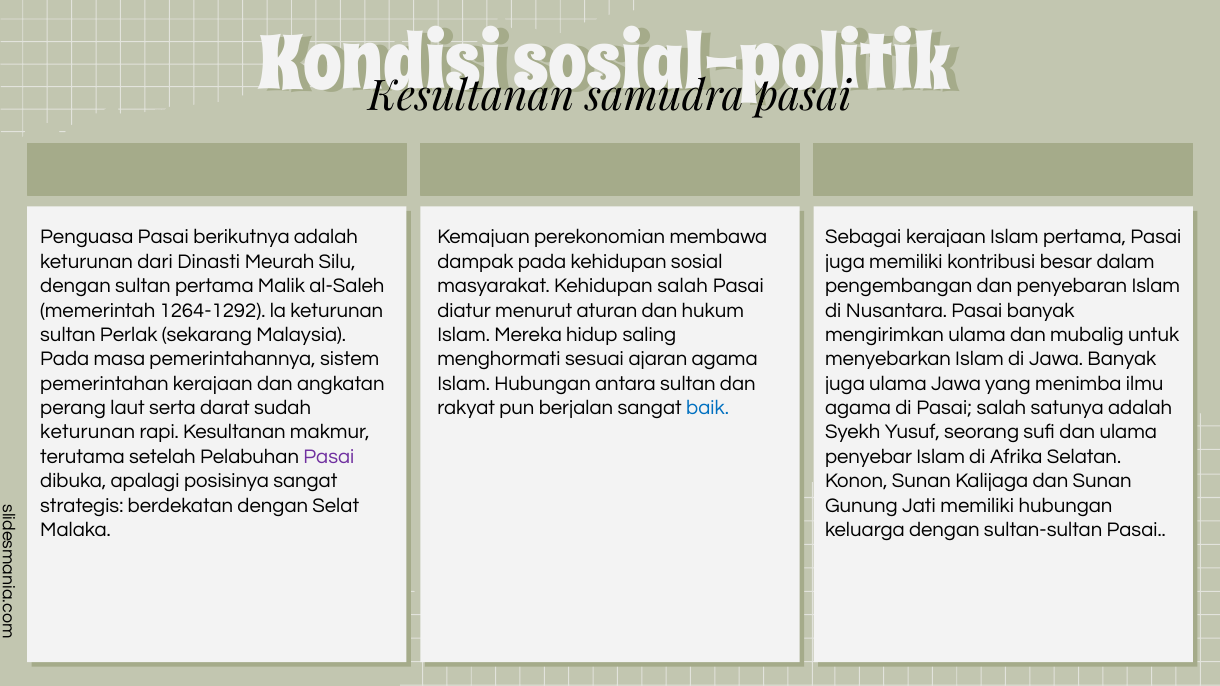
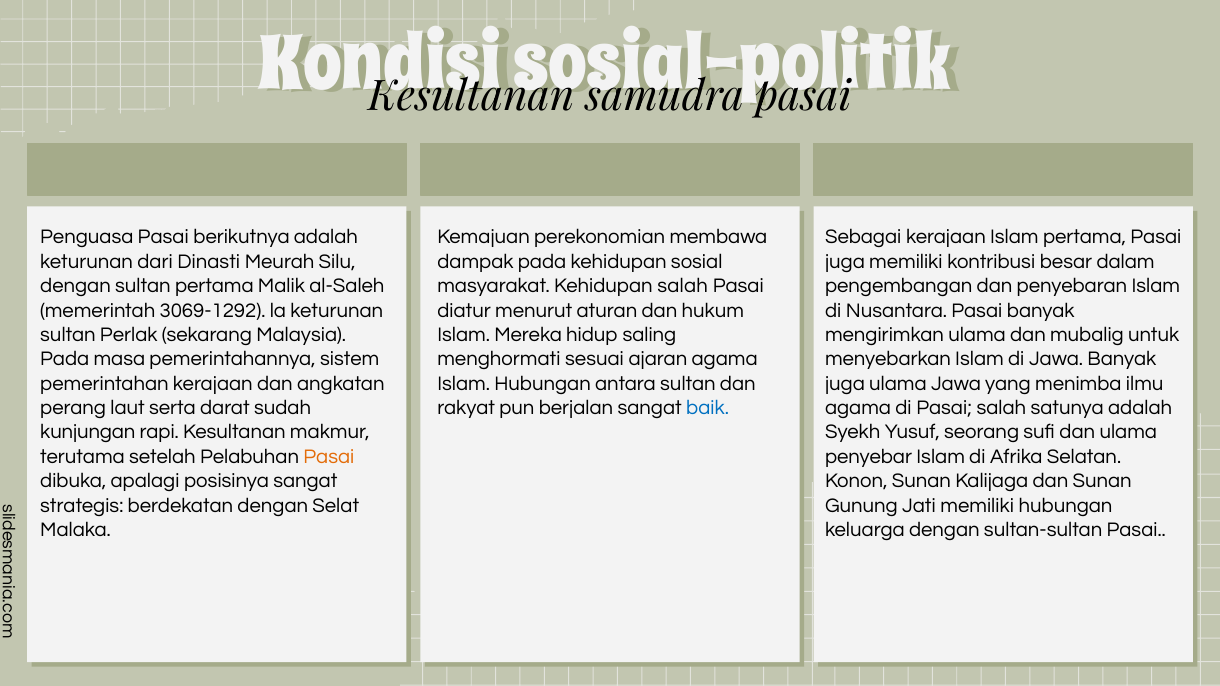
1264-1292: 1264-1292 -> 3069-1292 (213, 310)
keturunan: keturunan -> kunjungan (88, 432)
Pasai colour: purple -> orange (329, 457)
